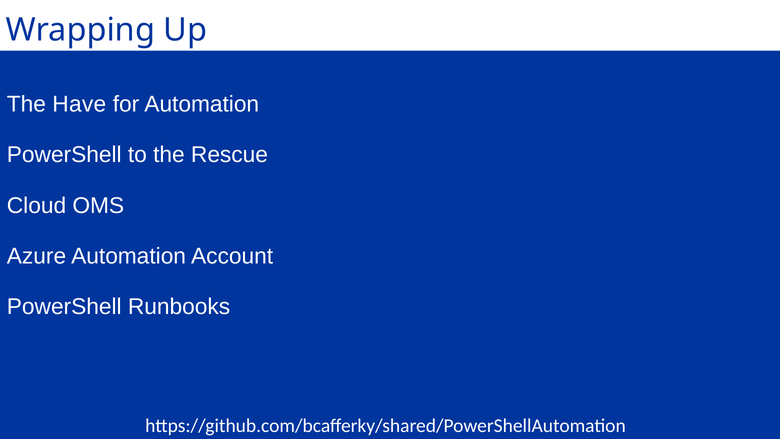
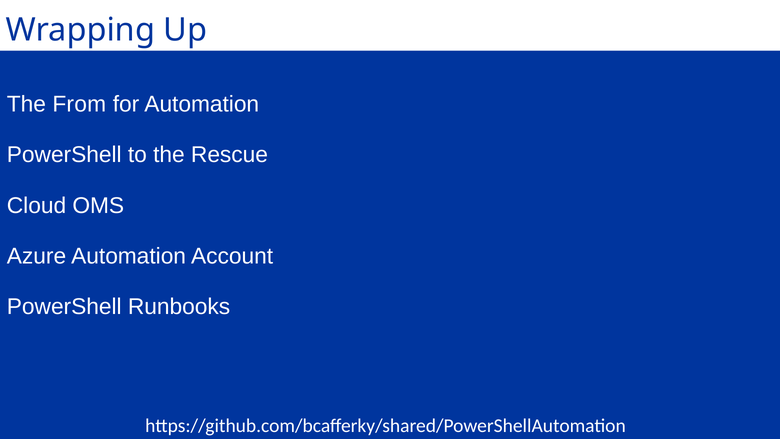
Have: Have -> From (79, 104)
